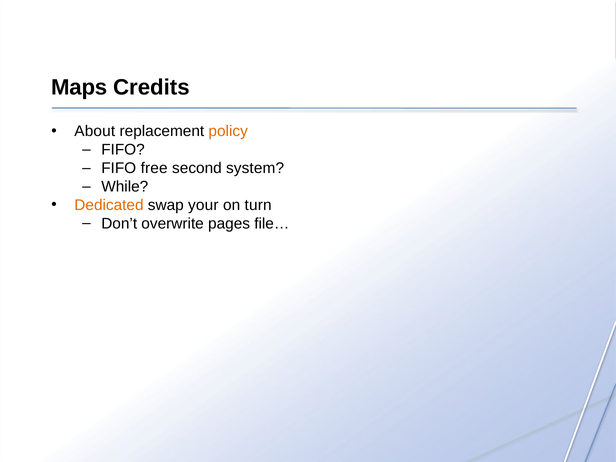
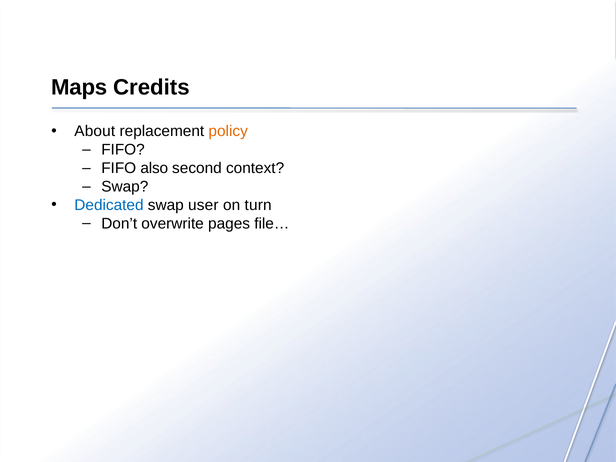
free: free -> also (154, 168)
system: system -> context (255, 168)
While: While -> Swap (125, 187)
Dedicated colour: orange -> blue (109, 205)
your: your -> user (203, 205)
